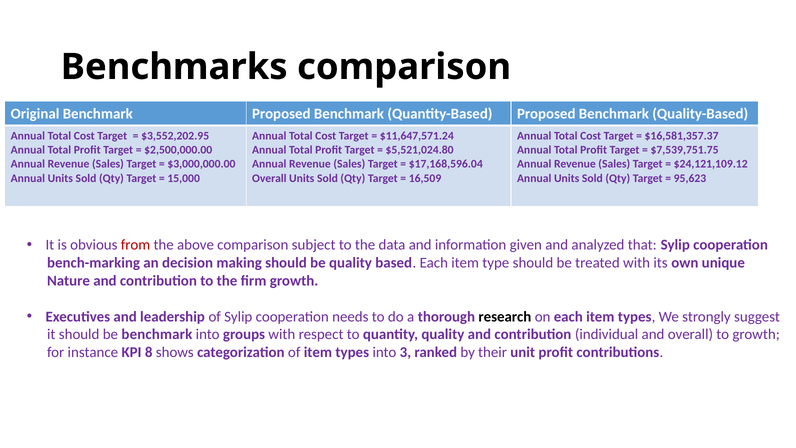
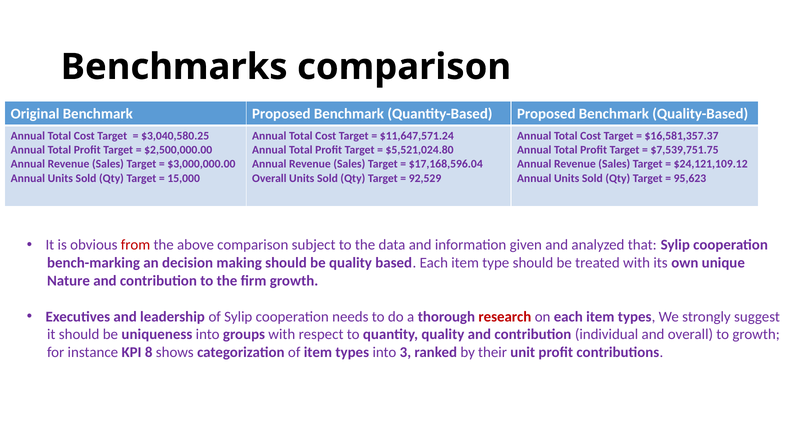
$3,552,202.95: $3,552,202.95 -> $3,040,580.25 (175, 136)
16,509: 16,509 -> 92,529 (425, 178)
research colour: black -> red (505, 316)
be benchmark: benchmark -> uniqueness (157, 334)
